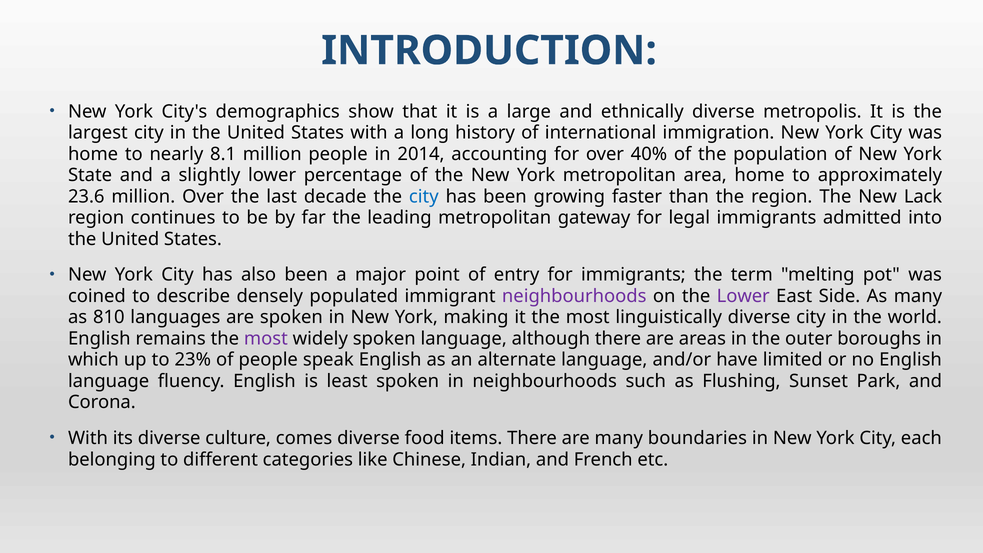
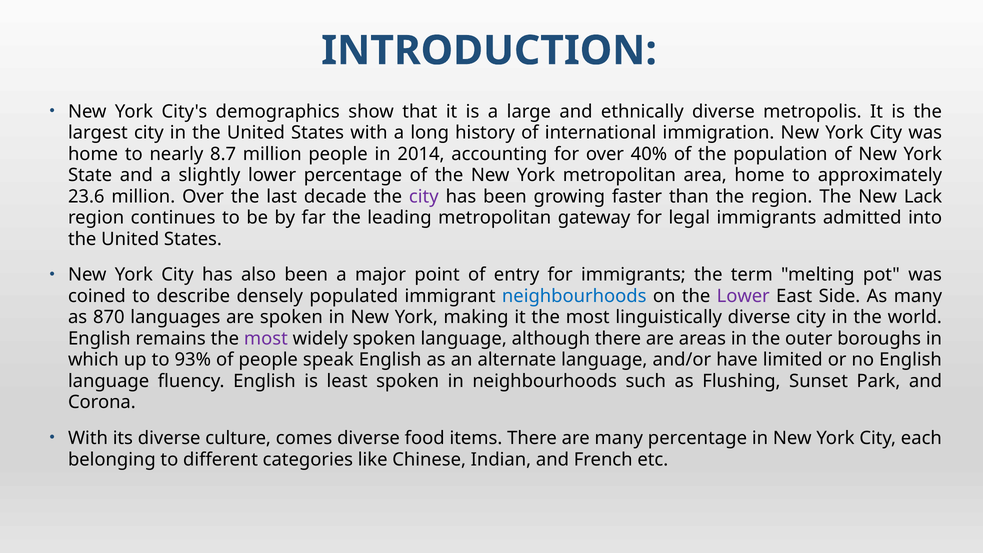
8.1: 8.1 -> 8.7 (223, 154)
city colour: blue -> purple (424, 197)
neighbourhoods colour: purple -> blue (574, 296)
810: 810 -> 870 (109, 317)
23%: 23% -> 93% (193, 360)
many boundaries: boundaries -> percentage (697, 438)
